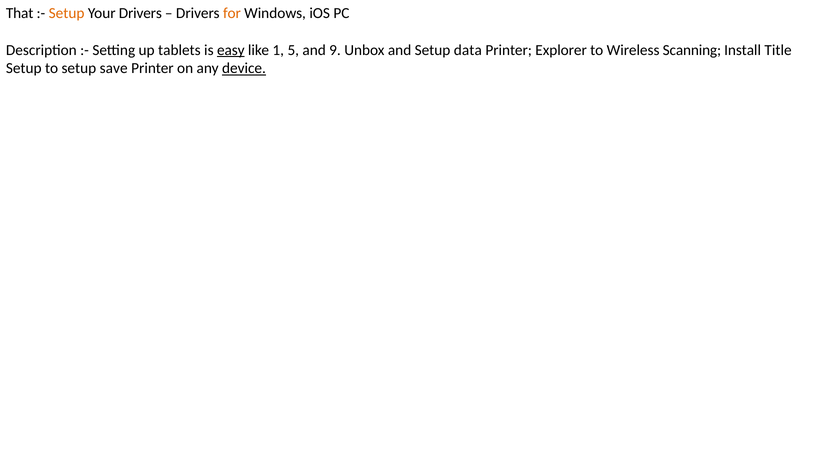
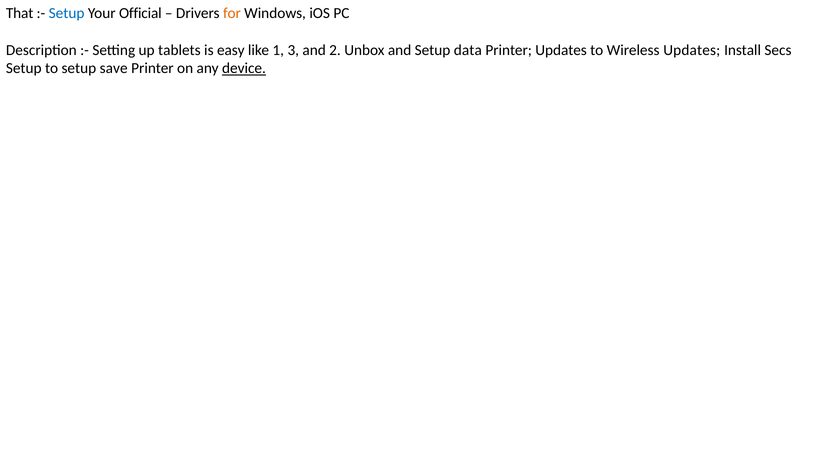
Setup colour: orange -> blue (67, 13)
Your Drivers: Drivers -> Official (140, 13)
easy underline: present -> none (231, 50)
5: 5 -> 3 (293, 50)
9: 9 -> 2 (335, 50)
Printer Explorer: Explorer -> Updates (561, 50)
Wireless Scanning: Scanning -> Updates (692, 50)
Title: Title -> Secs (778, 50)
